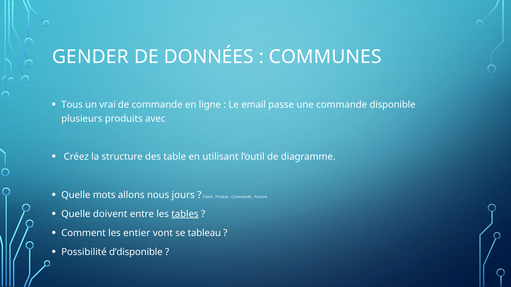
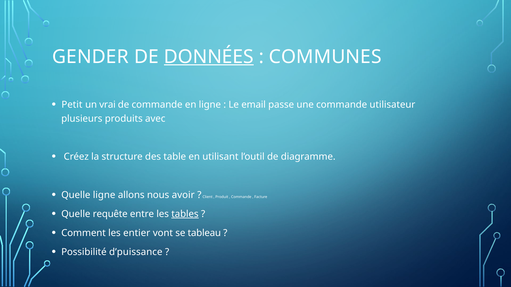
DONNÉES underline: none -> present (209, 57)
Tous: Tous -> Petit (72, 105)
disponible: disponible -> utilisateur (392, 105)
Quelle mots: mots -> ligne (104, 195)
jours: jours -> avoir (183, 195)
doivent: doivent -> requête (110, 214)
d’disponible: d’disponible -> d’puissance (136, 253)
